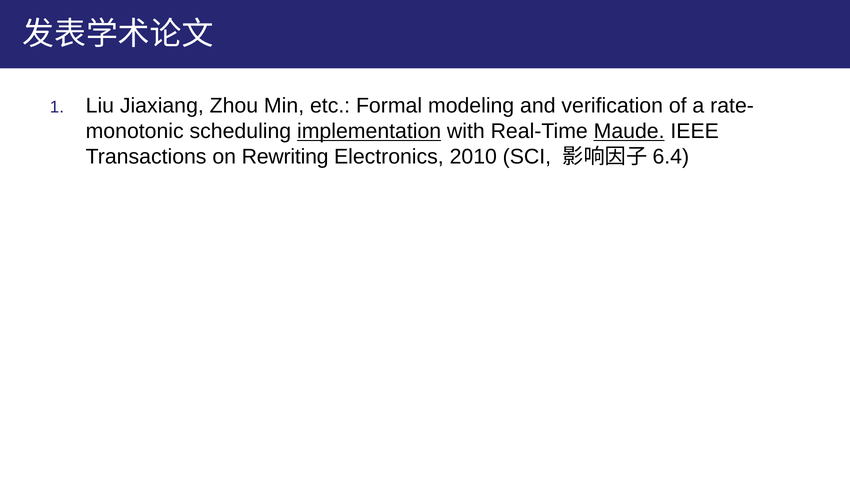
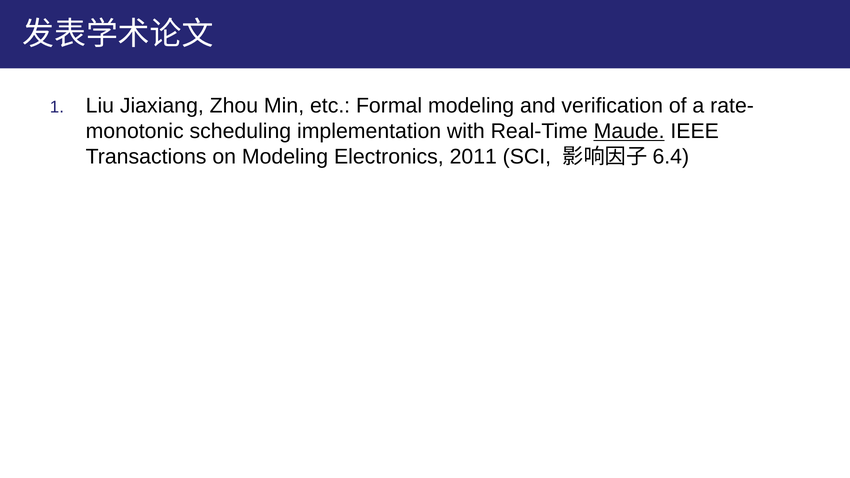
implementation underline: present -> none (369, 131)
on Rewriting: Rewriting -> Modeling (285, 157)
2010: 2010 -> 2011 (473, 157)
